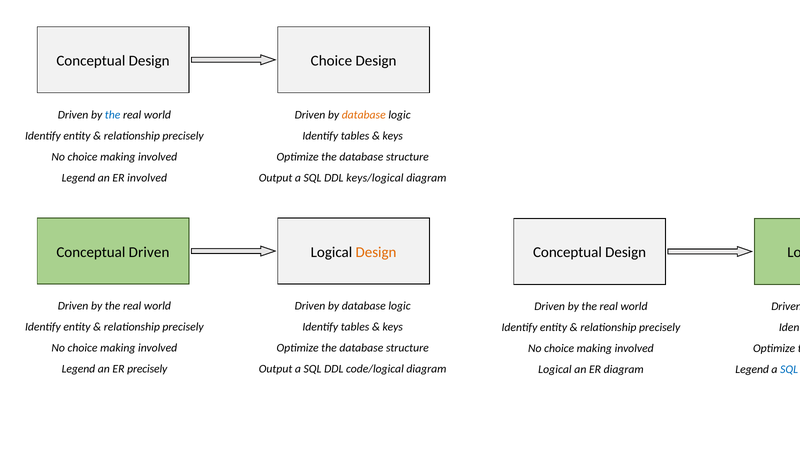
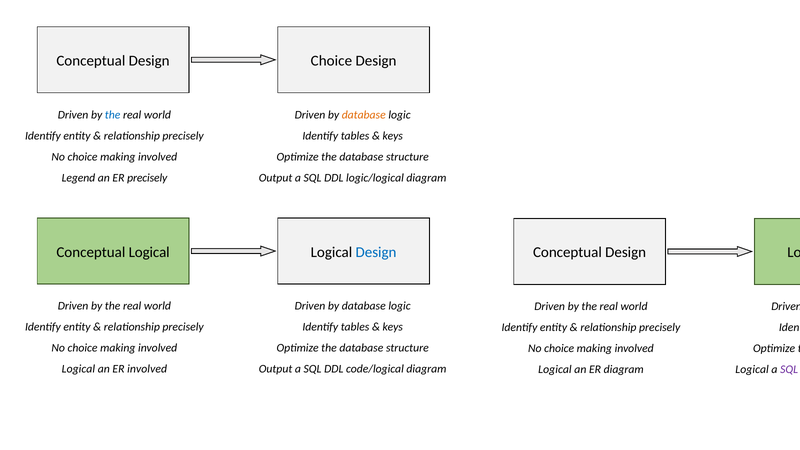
ER involved: involved -> precisely (147, 178)
keys/logical: keys/logical -> logic/logical (375, 178)
Conceptual Driven: Driven -> Logical (149, 252)
Design colour: orange -> blue (376, 252)
Legend: Legend -> Logical (78, 369)
ER precisely: precisely -> involved (147, 369)
Legend: Legend -> Logical (752, 370)
SQL colour: blue -> purple (789, 370)
